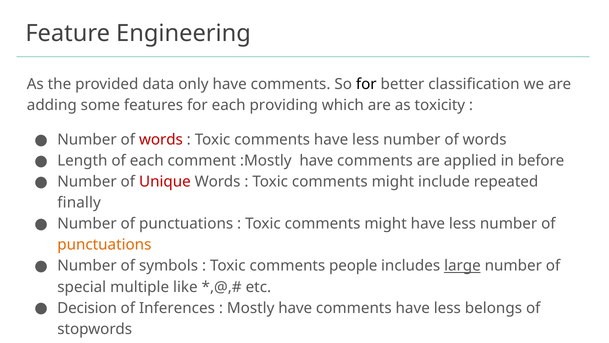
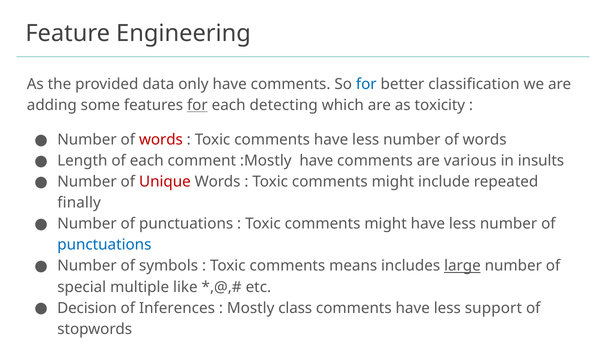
for colour: black -> blue (366, 84)
for underline: none -> present (197, 105)
providing: providing -> detecting (284, 105)
applied: applied -> various (470, 161)
before: before -> insults (541, 161)
punctuations colour: orange -> blue (104, 245)
people: people -> means (353, 266)
Mostly have: have -> class (295, 308)
belongs: belongs -> support (493, 308)
